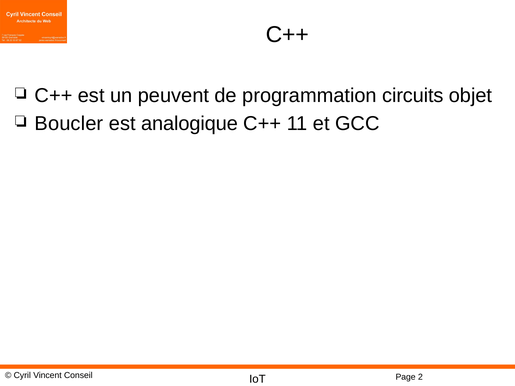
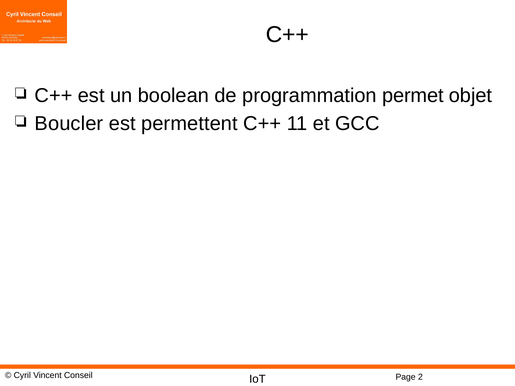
peuvent: peuvent -> boolean (173, 96)
circuits: circuits -> permet (413, 96)
analogique: analogique -> permettent (189, 124)
